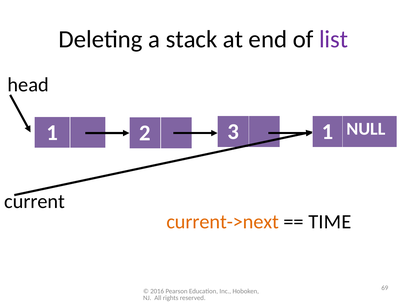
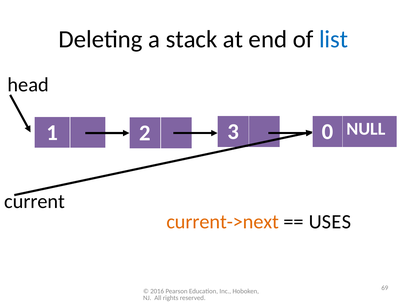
list colour: purple -> blue (334, 39)
1: 1 -> 0 (328, 132)
TIME: TIME -> USES (330, 222)
